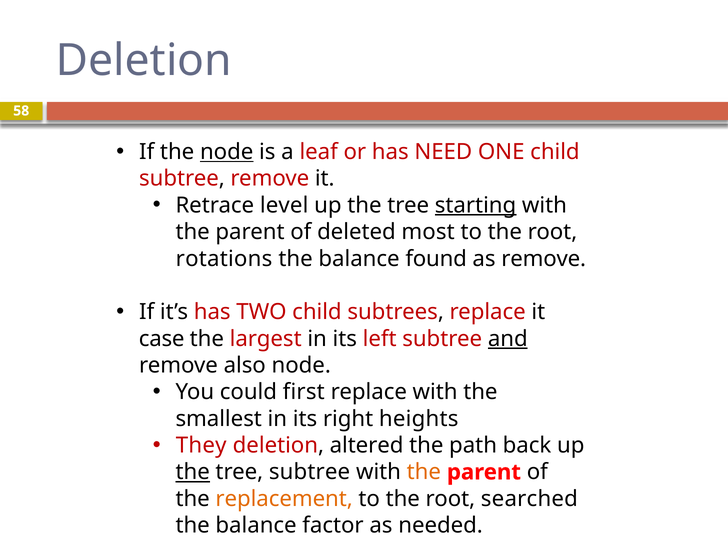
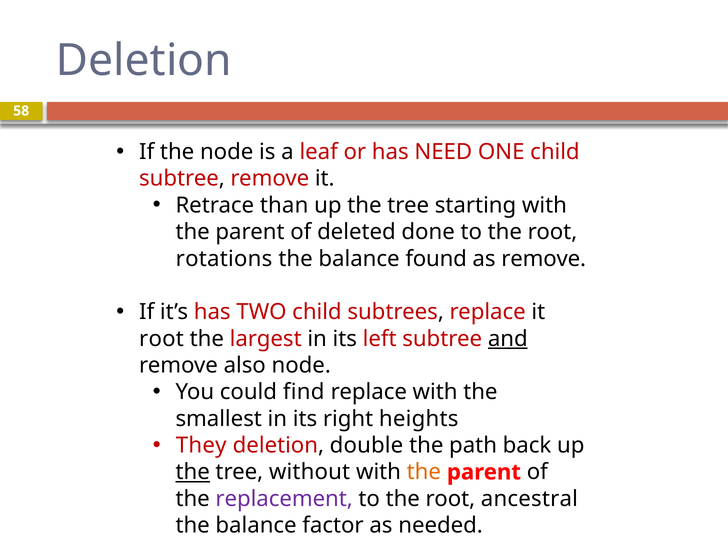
node underline: present -> none (227, 152)
level: level -> than (284, 205)
starting underline: present -> none (476, 205)
most: most -> done (428, 232)
case: case -> root (161, 339)
first: first -> find (304, 392)
altered: altered -> double (366, 445)
tree subtree: subtree -> without (310, 472)
replacement colour: orange -> purple (284, 499)
searched: searched -> ancestral (529, 499)
